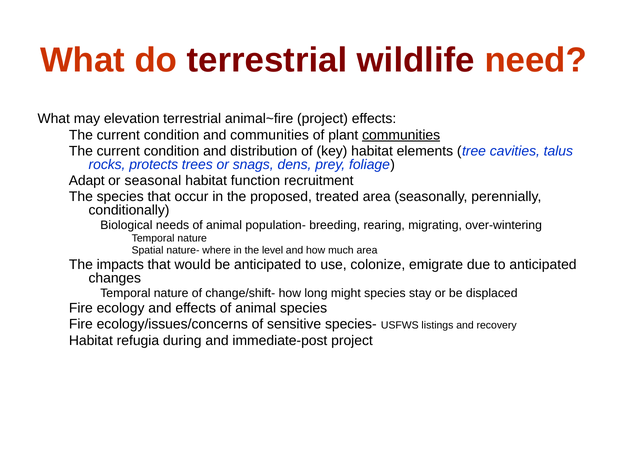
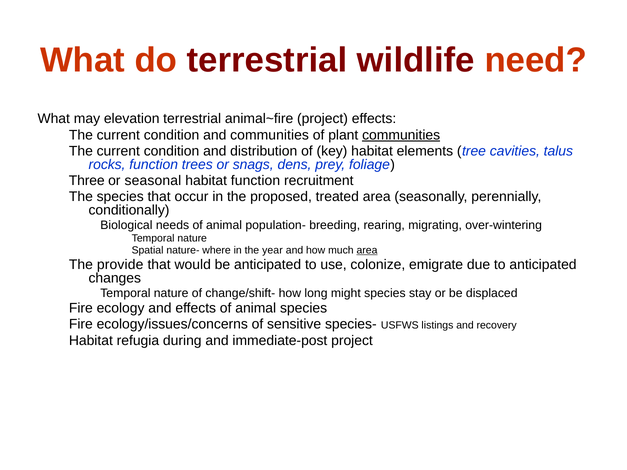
rocks protects: protects -> function (154, 165)
Adapt: Adapt -> Three (87, 181)
level: level -> year (272, 250)
area underline: none -> present (367, 250)
impacts: impacts -> provide (120, 265)
